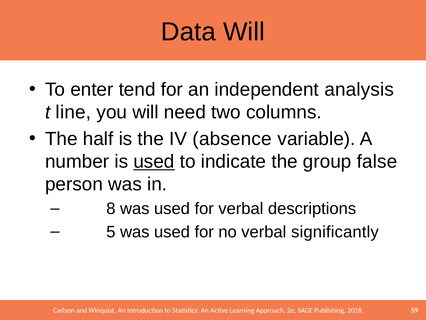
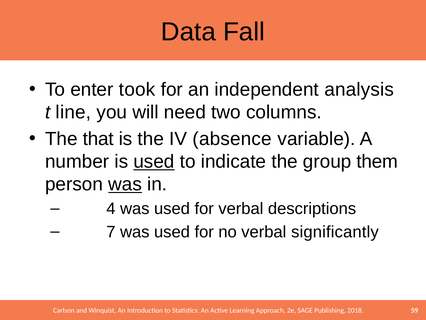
Data Will: Will -> Fall (244, 32)
tend: tend -> took (137, 89)
half: half -> that (98, 139)
false: false -> them (377, 161)
was underline: none -> present (125, 184)
8: 8 -> 4 (111, 209)
5: 5 -> 7 (111, 232)
